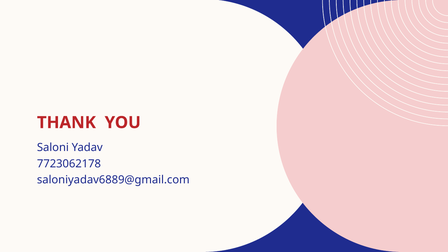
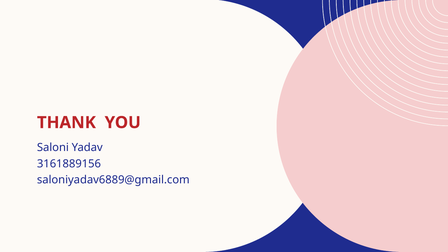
7723062178: 7723062178 -> 3161889156 (69, 164)
